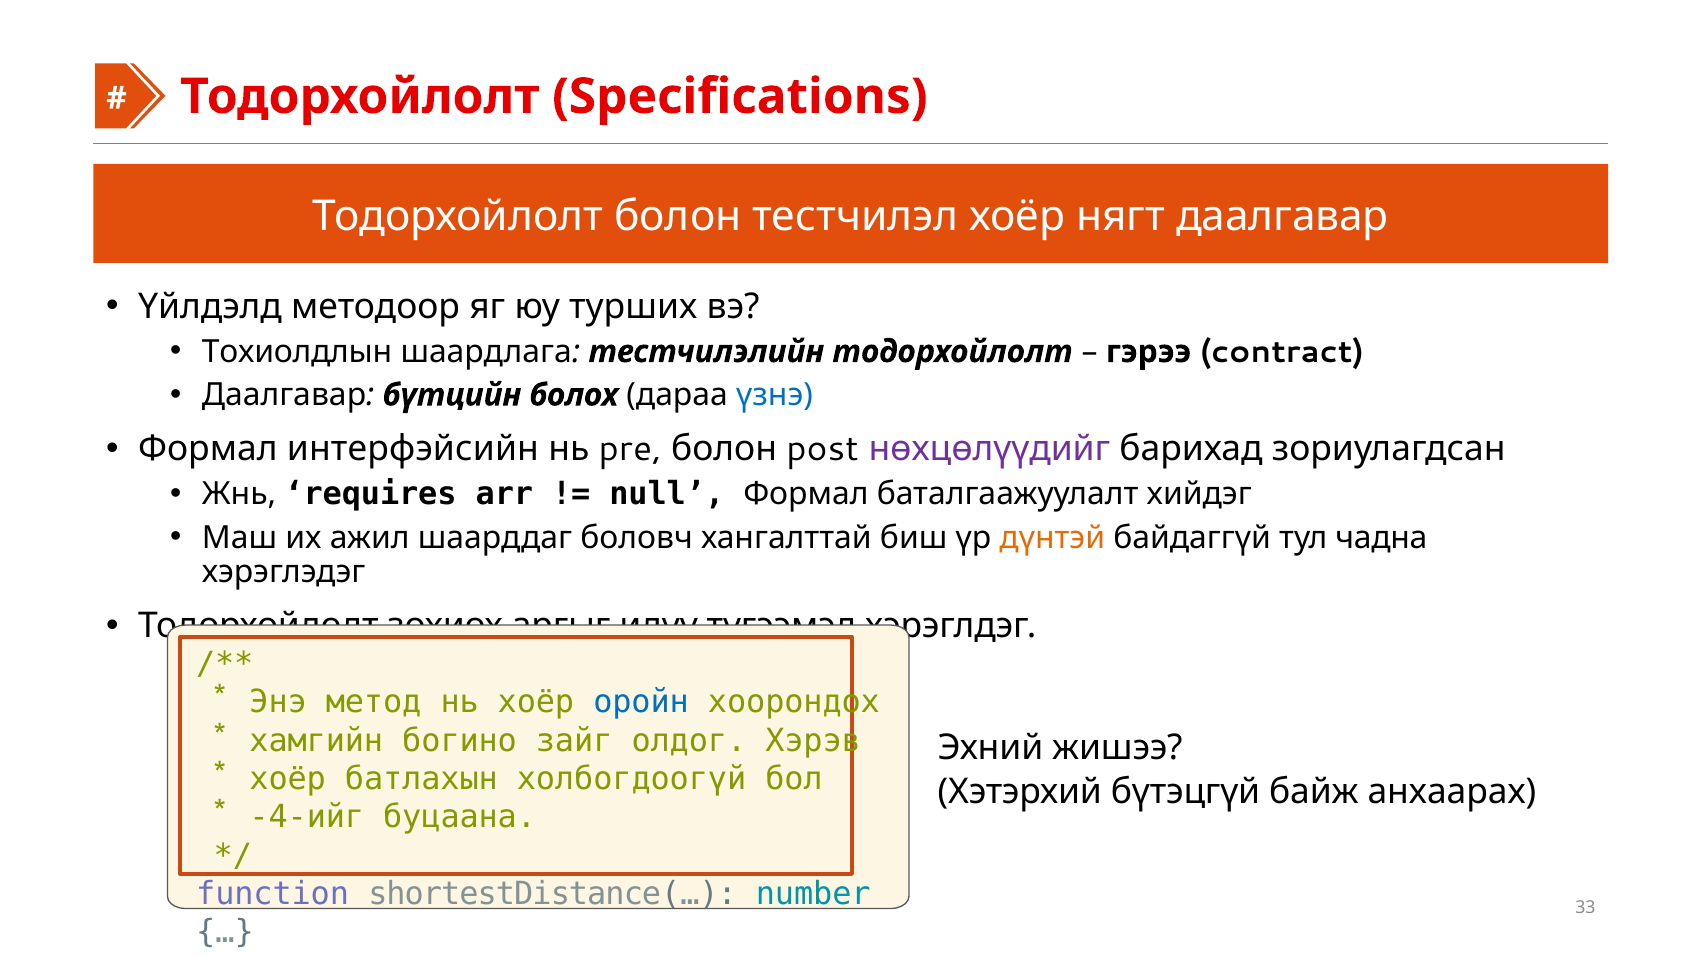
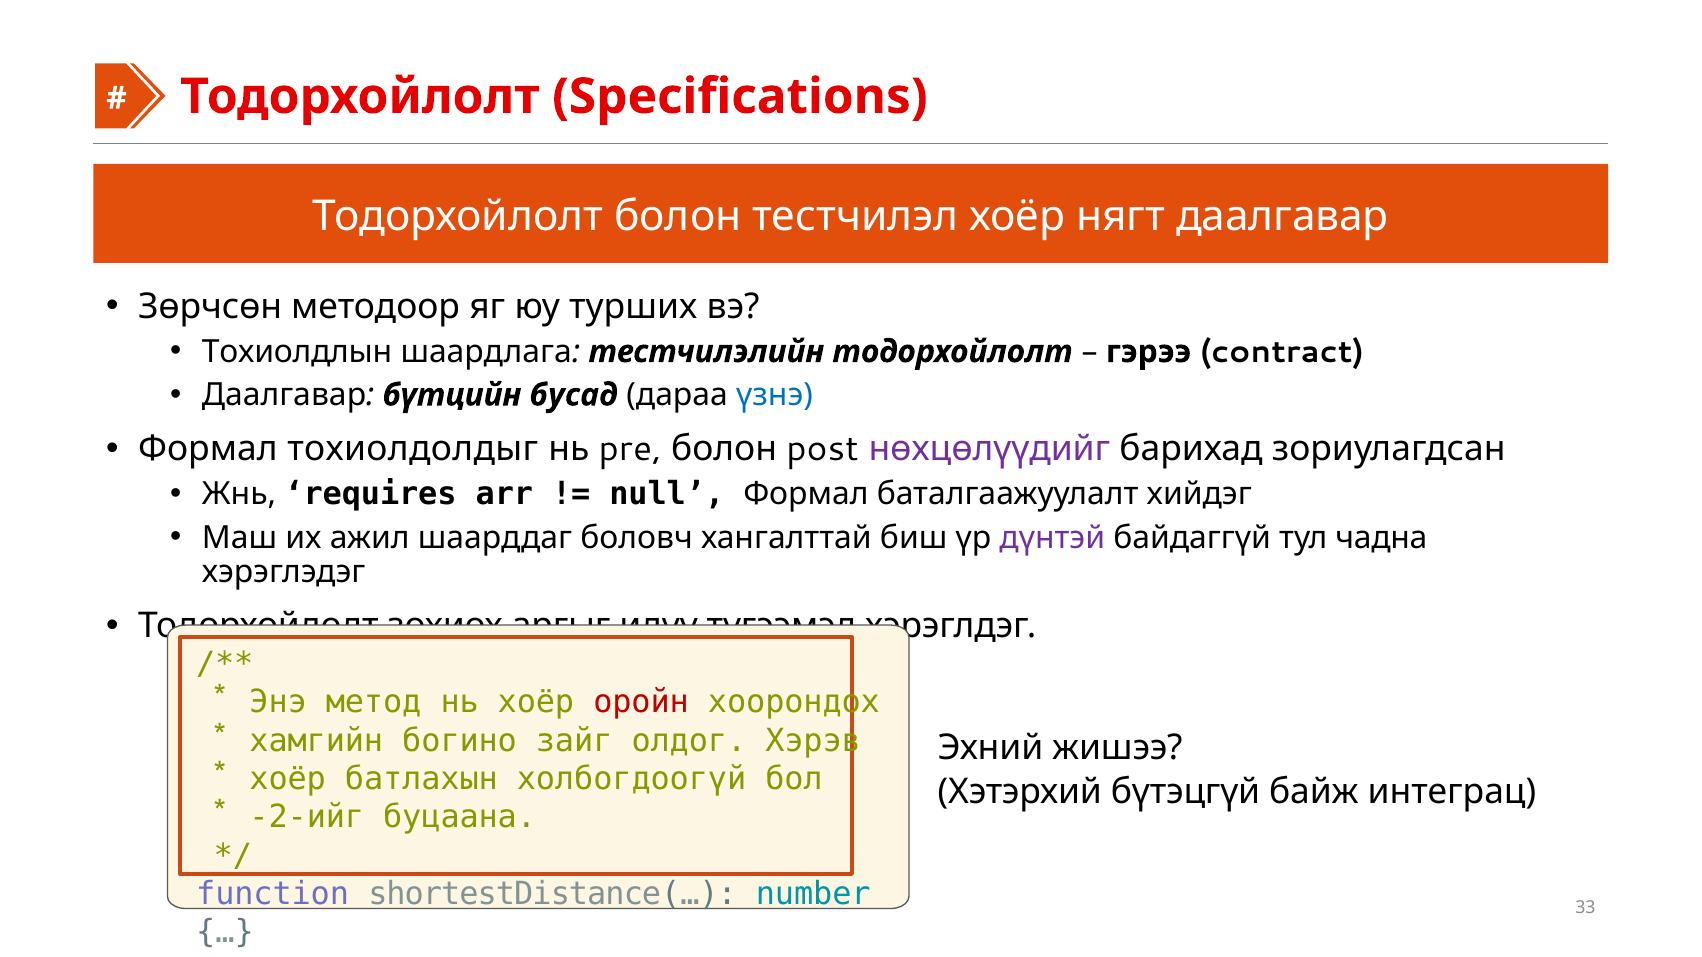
Үйлдэлд: Үйлдэлд -> Зөрчсөн (210, 307)
болох: болох -> бусад (574, 395)
интерфэйсийн: интерфэйсийн -> тохиолдолдыг (413, 449)
дүнтэй colour: orange -> purple (1052, 538)
оройн colour: blue -> red (641, 703)
анхаарах: анхаарах -> интеграц (1452, 792)
-4-ийг: -4-ийг -> -2-ийг (307, 818)
